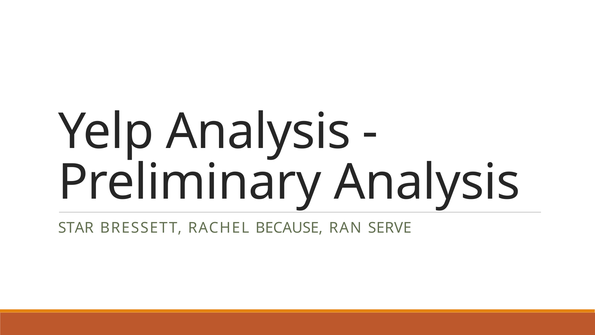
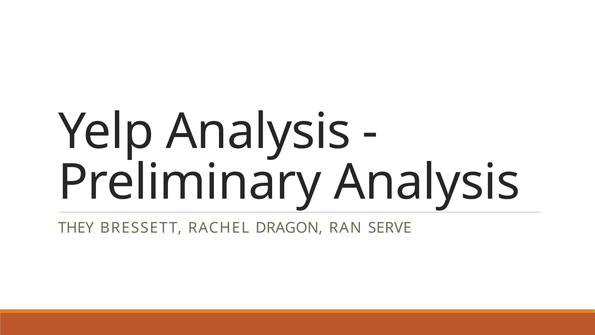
STAR: STAR -> THEY (76, 228)
BECAUSE: BECAUSE -> DRAGON (289, 228)
